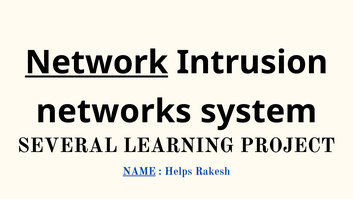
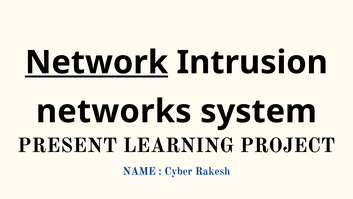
SEVERAL: SEVERAL -> PRESENT (67, 145)
NAME underline: present -> none (139, 171)
Helps: Helps -> Cyber (178, 171)
